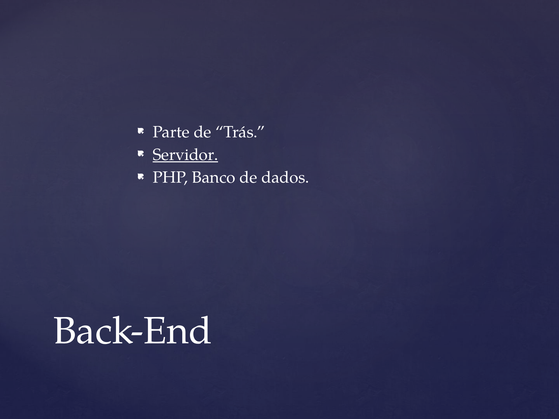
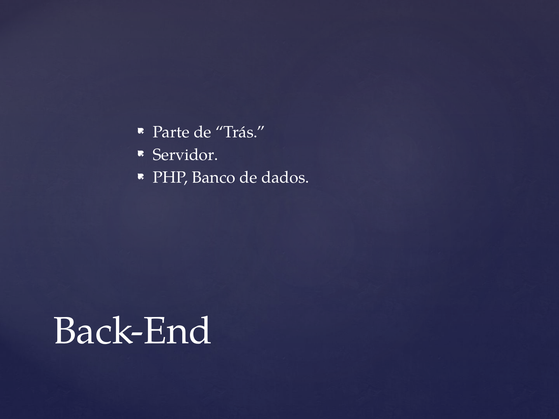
Servidor underline: present -> none (186, 155)
